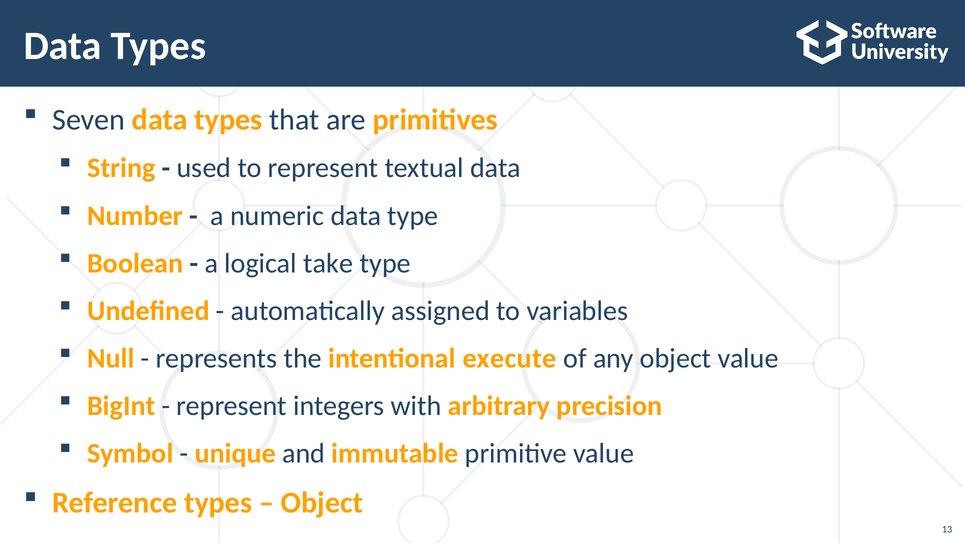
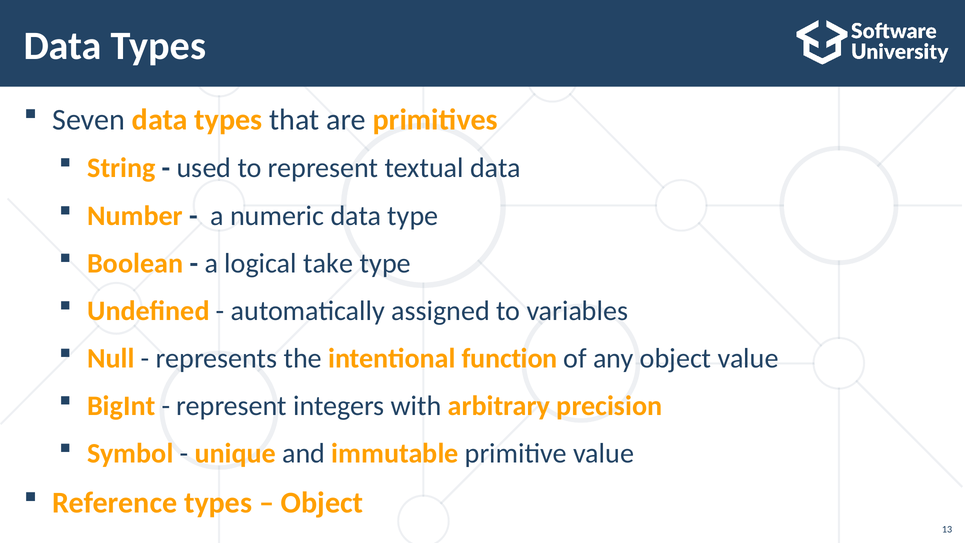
execute: execute -> function (510, 358)
